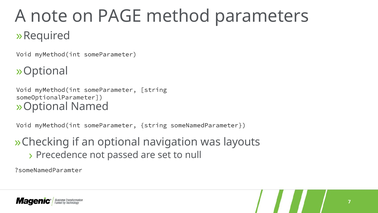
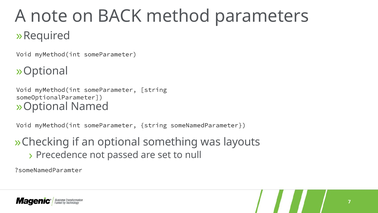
PAGE: PAGE -> BACK (120, 16)
navigation: navigation -> something (170, 142)
